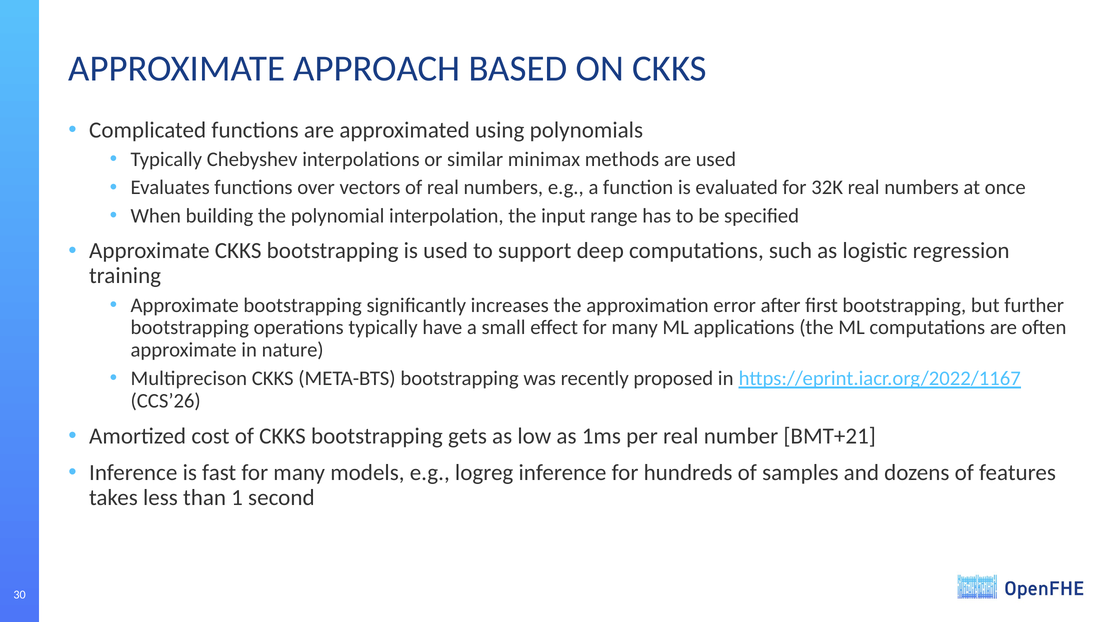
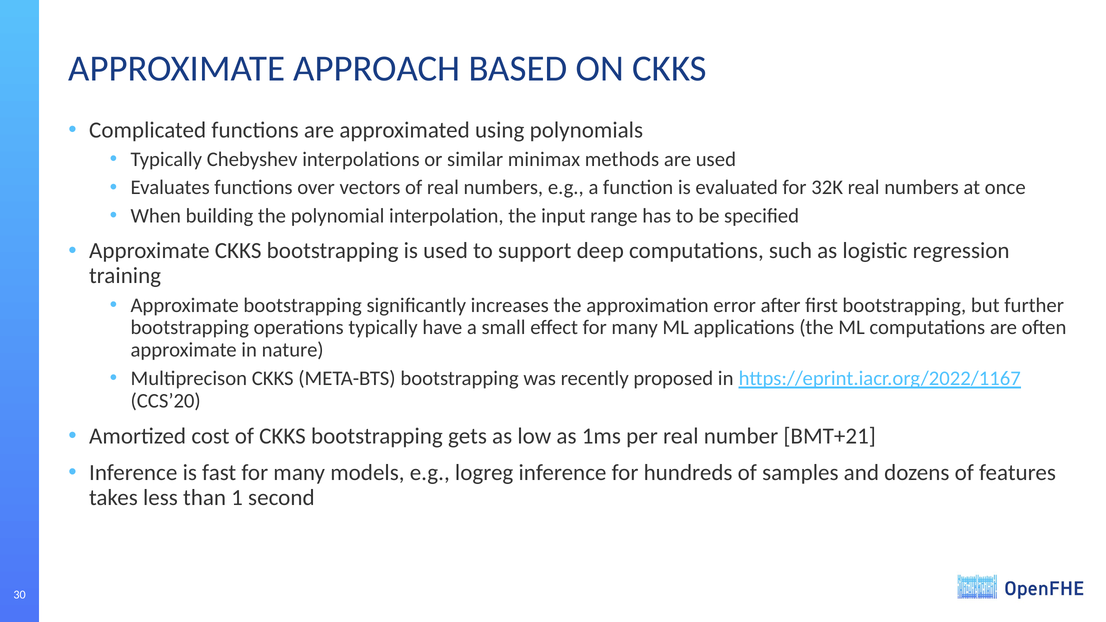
CCS’26: CCS’26 -> CCS’20 (166, 401)
